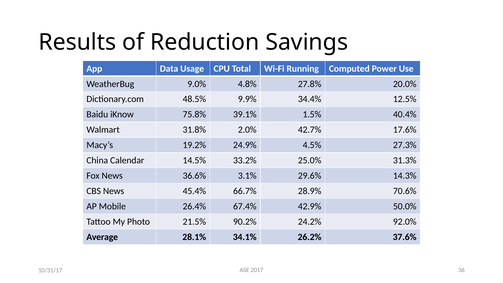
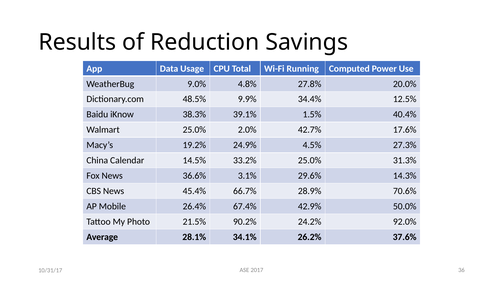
75.8%: 75.8% -> 38.3% (194, 114)
Walmart 31.8%: 31.8% -> 25.0% (194, 130)
